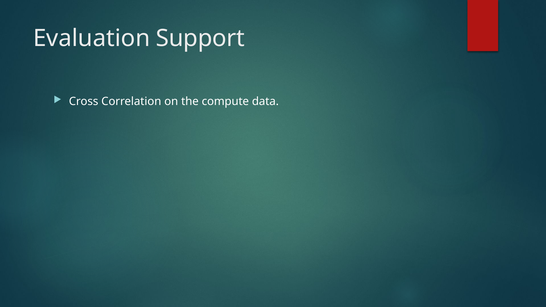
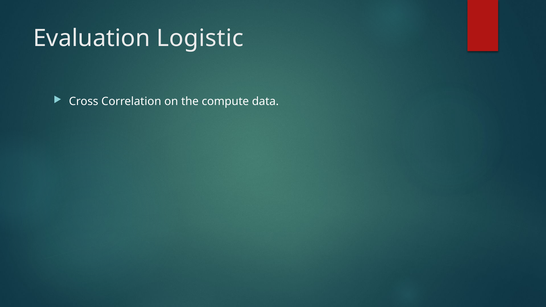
Support: Support -> Logistic (200, 38)
